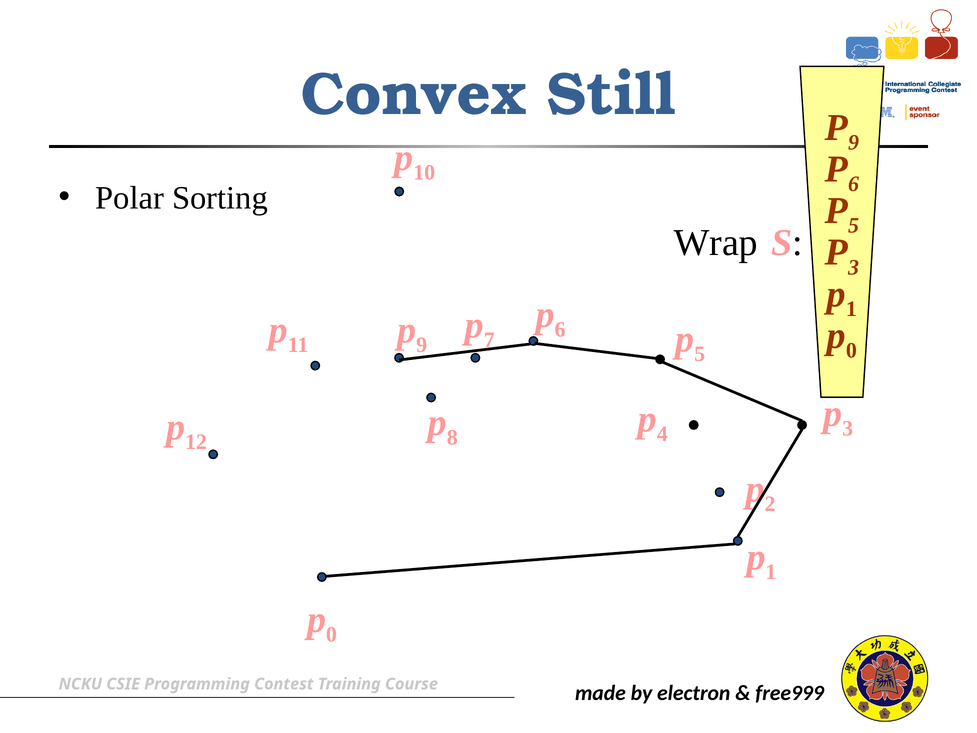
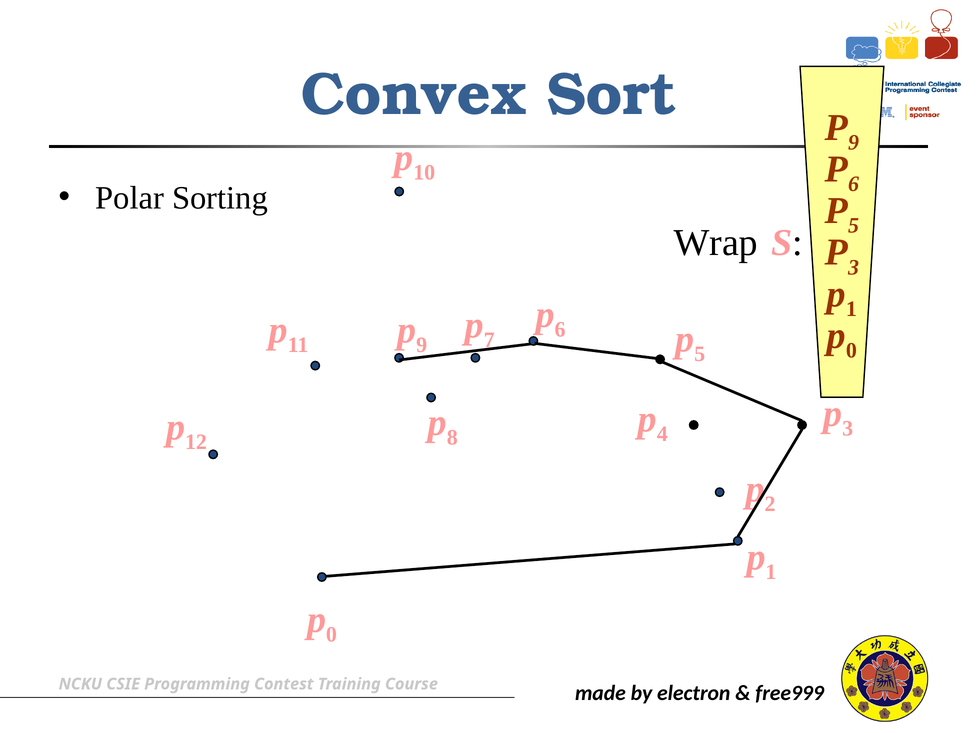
Still: Still -> Sort (612, 95)
